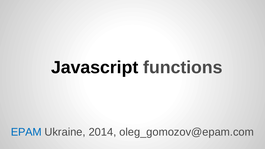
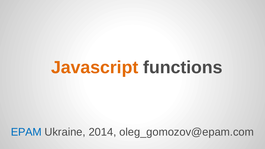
Javascript colour: black -> orange (95, 67)
